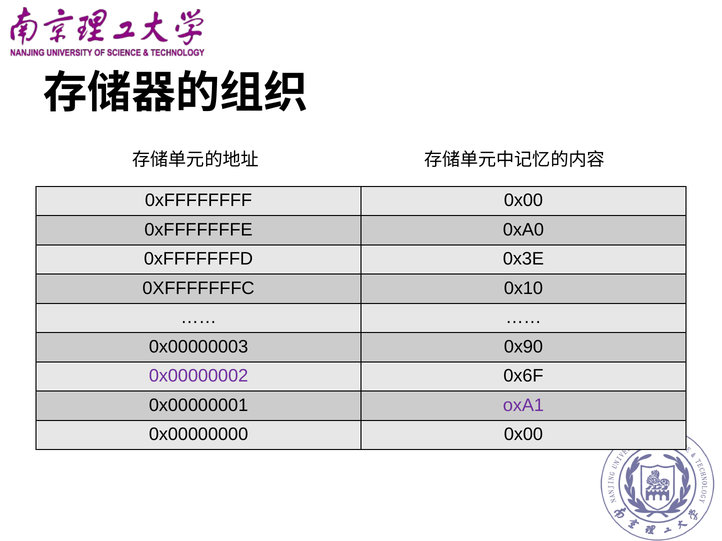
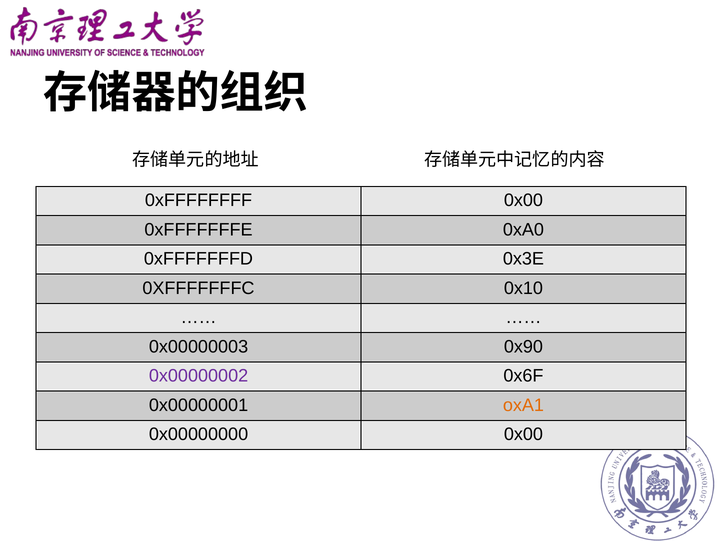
oxA1 colour: purple -> orange (523, 405)
